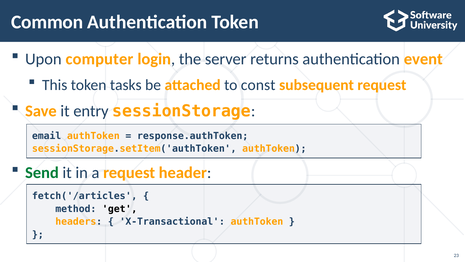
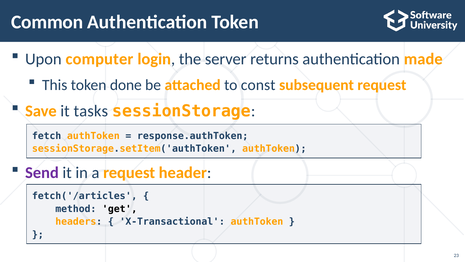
event: event -> made (423, 59)
tasks: tasks -> done (126, 85)
entry: entry -> tasks (91, 111)
email: email -> fetch (47, 136)
Send colour: green -> purple (42, 172)
